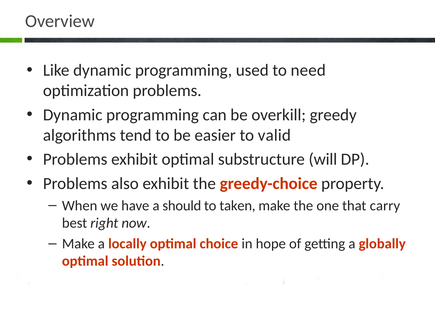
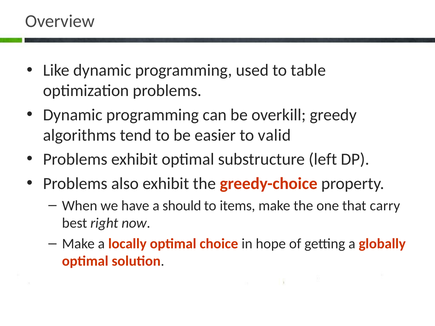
need: need -> table (308, 70)
will: will -> left (323, 159)
taken: taken -> items (237, 206)
